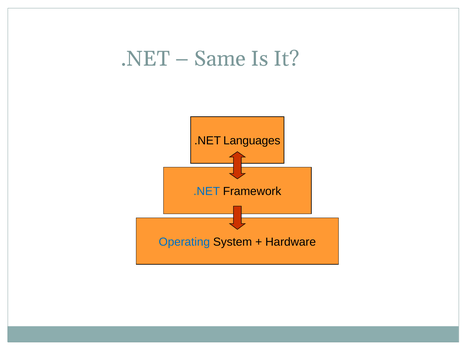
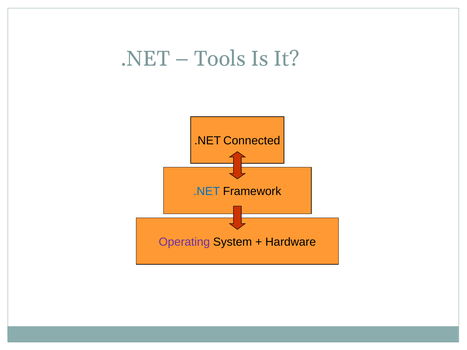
Same: Same -> Tools (220, 59)
Languages: Languages -> Connected (252, 141)
Operating colour: blue -> purple (184, 242)
